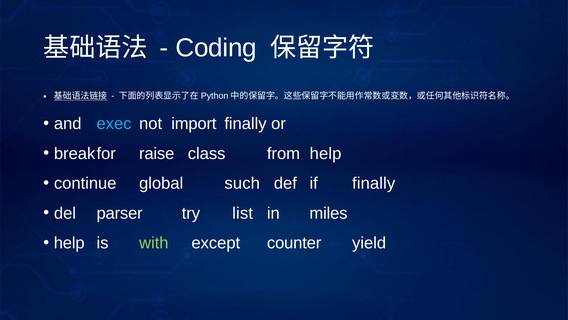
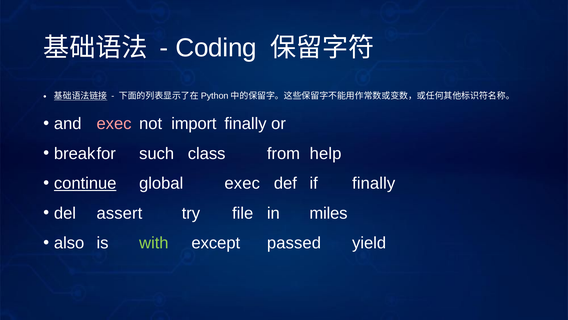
exec colour: light blue -> pink (114, 124)
raise: raise -> such (157, 153)
continue underline: none -> present (85, 183)
global such: such -> exec (242, 183)
parser: parser -> assert (119, 213)
list: list -> file (243, 213)
help: help -> also (69, 243)
counter: counter -> passed (294, 243)
